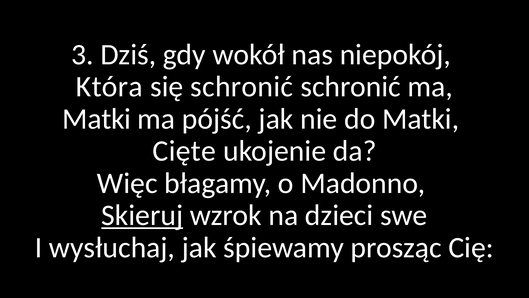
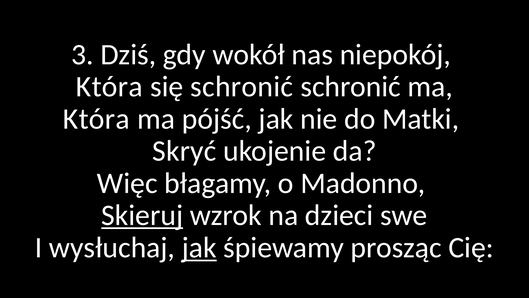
Matki: Matki -> Która (96, 119)
Cięte: Cięte -> Skryć (184, 151)
jak underline: none -> present (199, 247)
